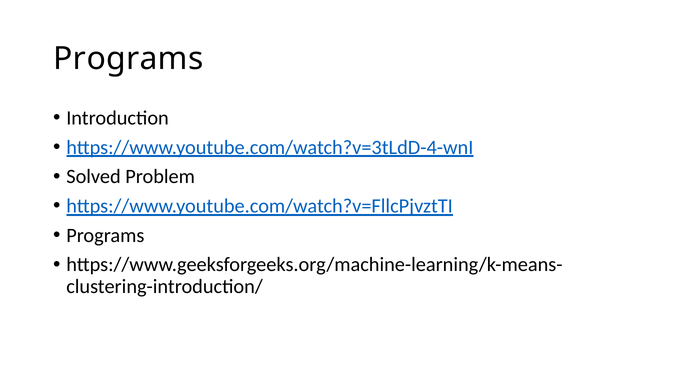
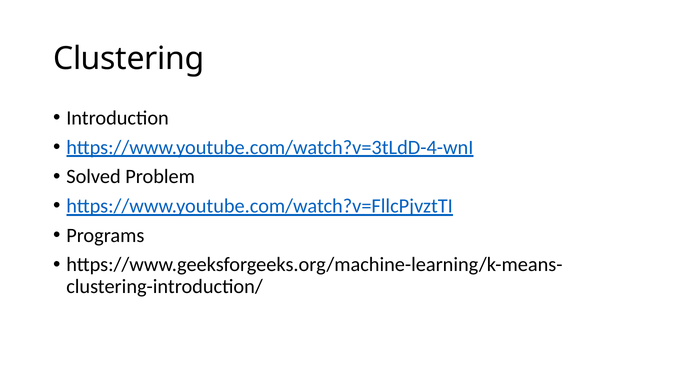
Programs: Programs -> Clustering (129, 59)
